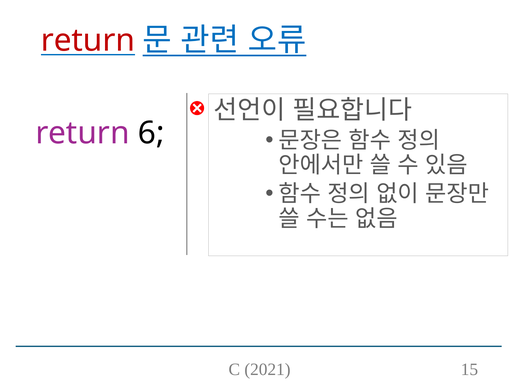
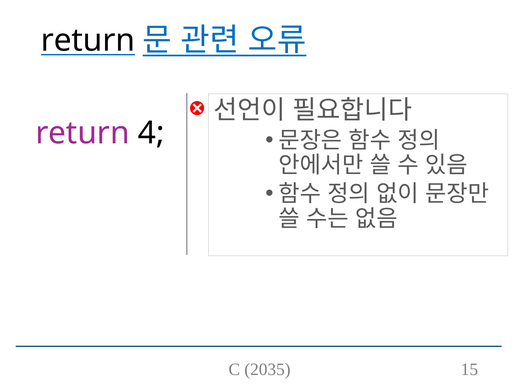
return colour: red -> black (88, 40)
6: 6 -> 4 (151, 133)
2021: 2021 -> 2035 (267, 370)
